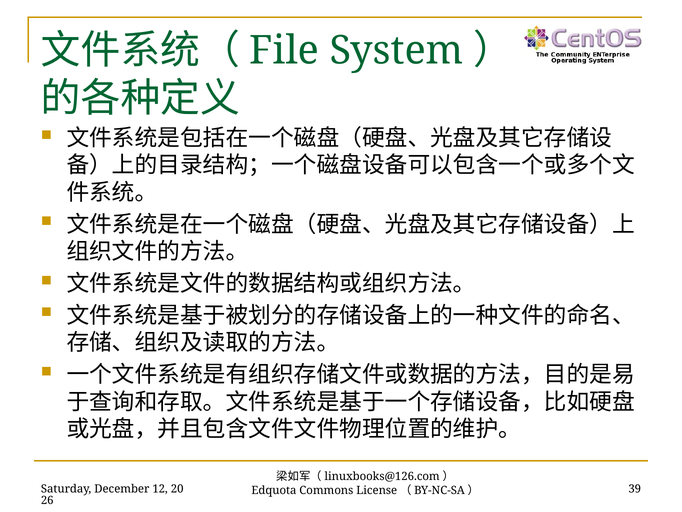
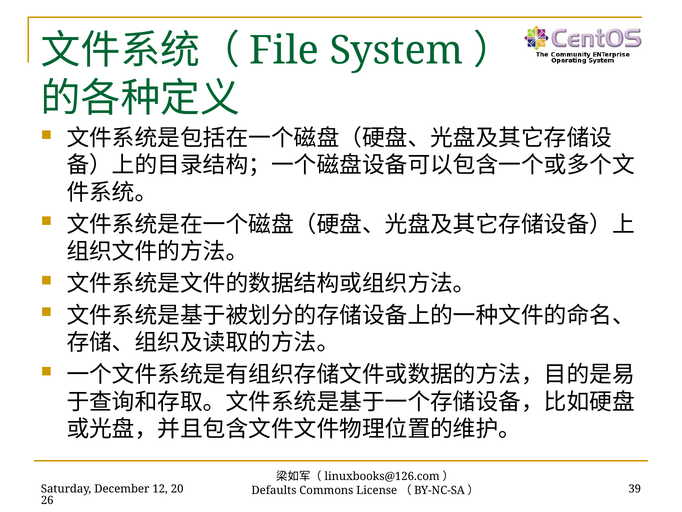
Edquota: Edquota -> Defaults (274, 490)
